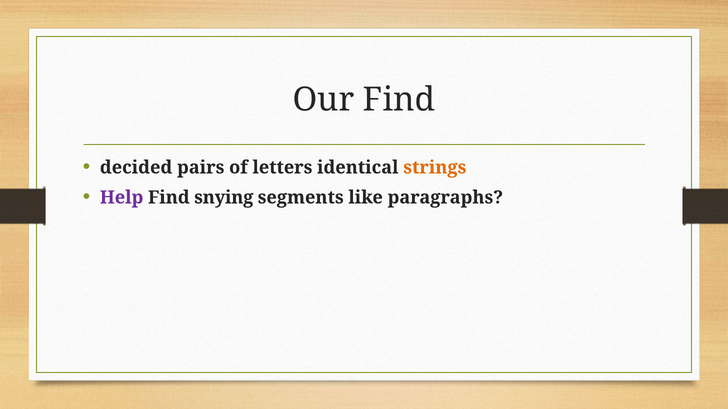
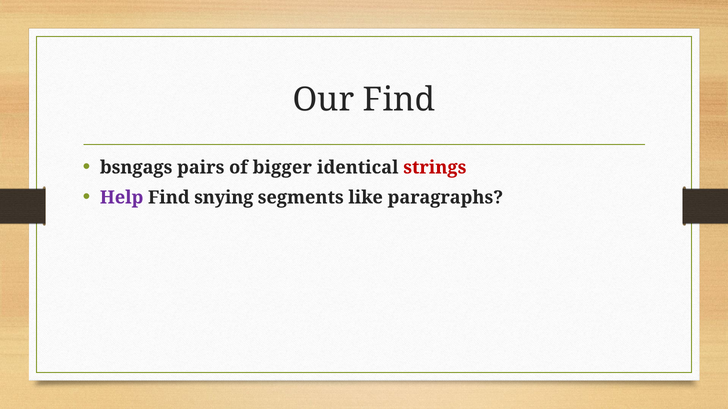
decided: decided -> bsngags (136, 168)
letters: letters -> bigger (282, 168)
strings colour: orange -> red (435, 168)
